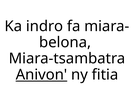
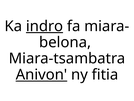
indro underline: none -> present (45, 26)
